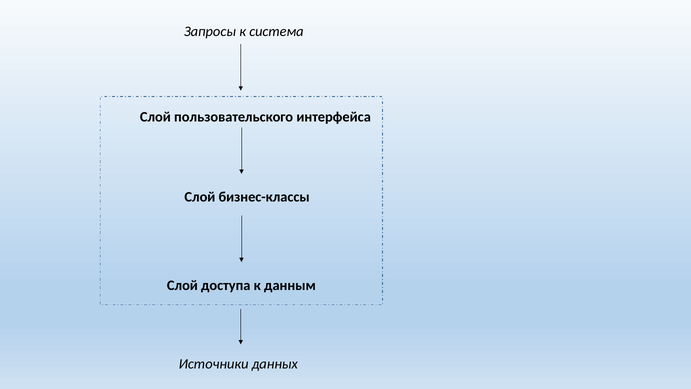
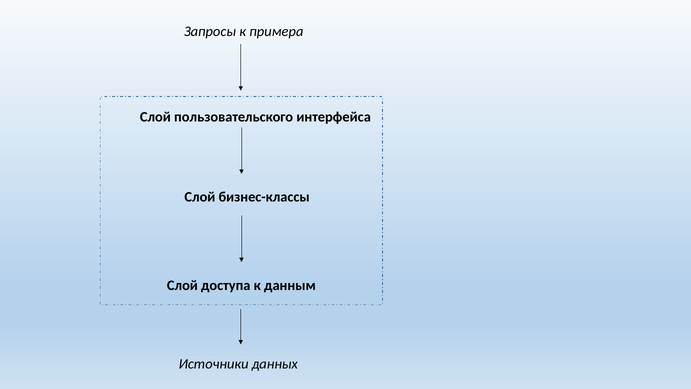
система: система -> примера (276, 31)
